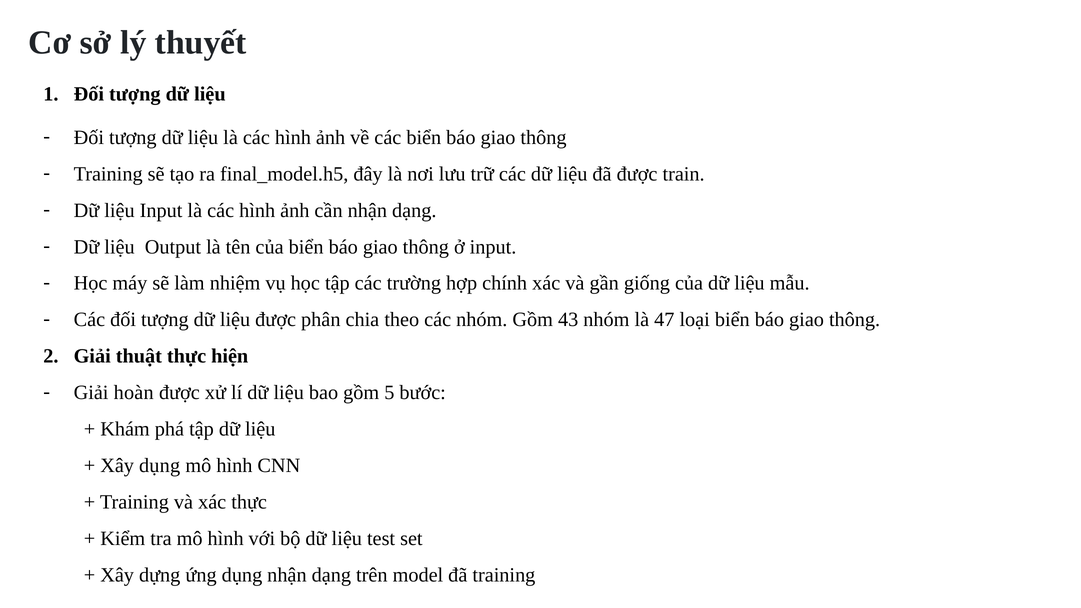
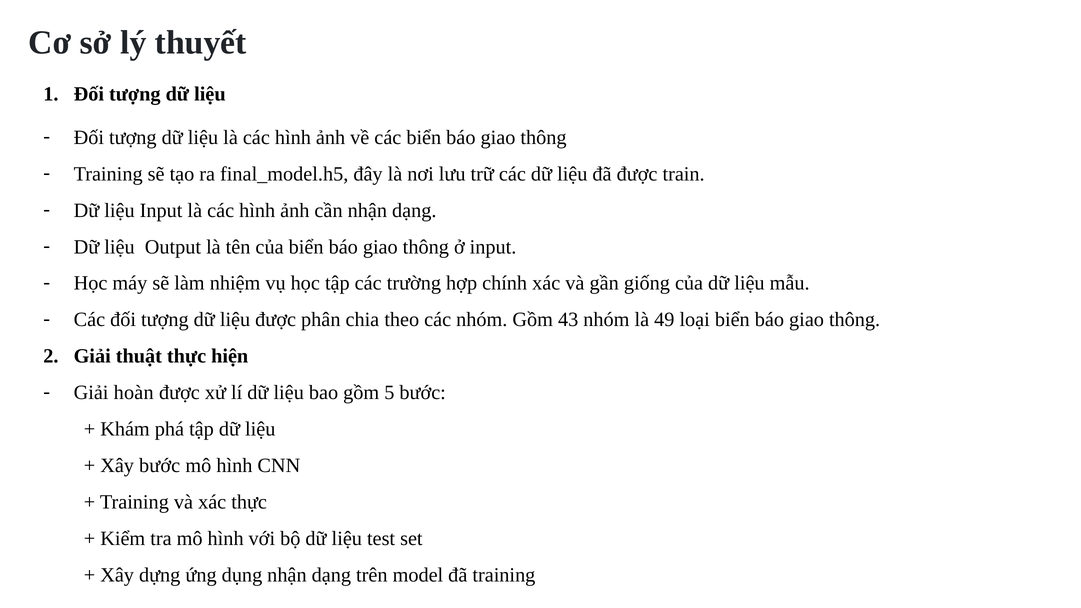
47: 47 -> 49 (664, 320)
Xây dụng: dụng -> bước (160, 466)
